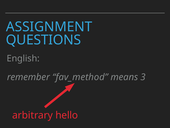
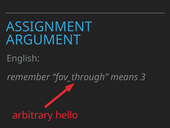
QUESTIONS: QUESTIONS -> ARGUMENT (43, 40)
fav_method: fav_method -> fav_through (80, 77)
